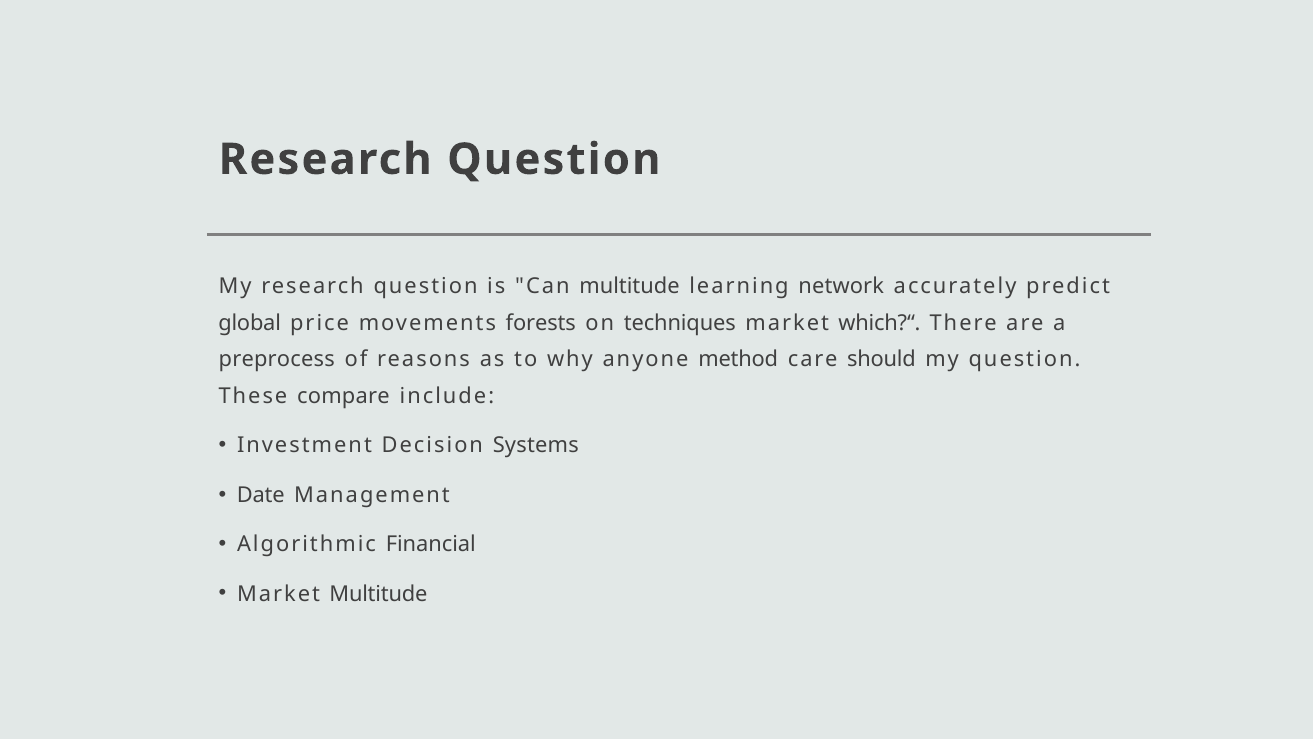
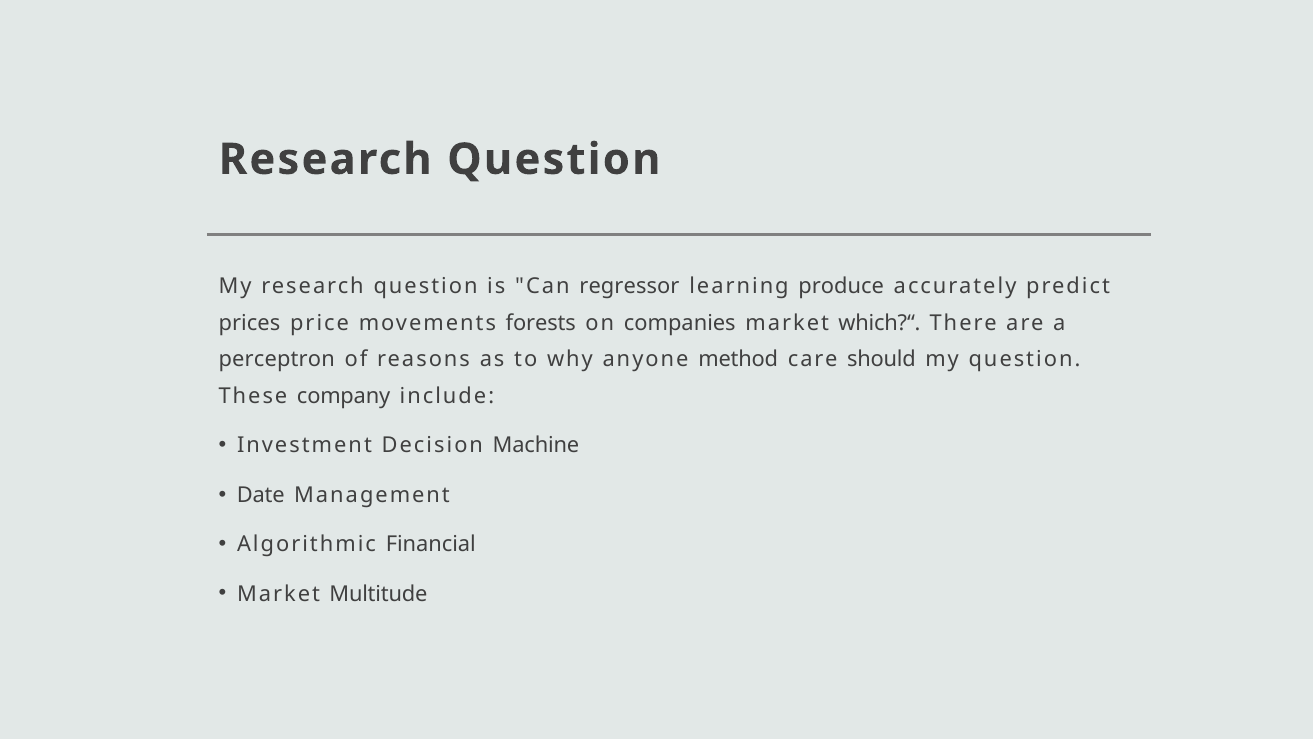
Can multitude: multitude -> regressor (629, 286)
network: network -> produce (841, 286)
global: global -> prices (249, 323)
techniques: techniques -> companies (680, 323)
preprocess: preprocess -> perceptron (277, 359)
compare: compare -> company (344, 396)
Systems: Systems -> Machine (536, 445)
